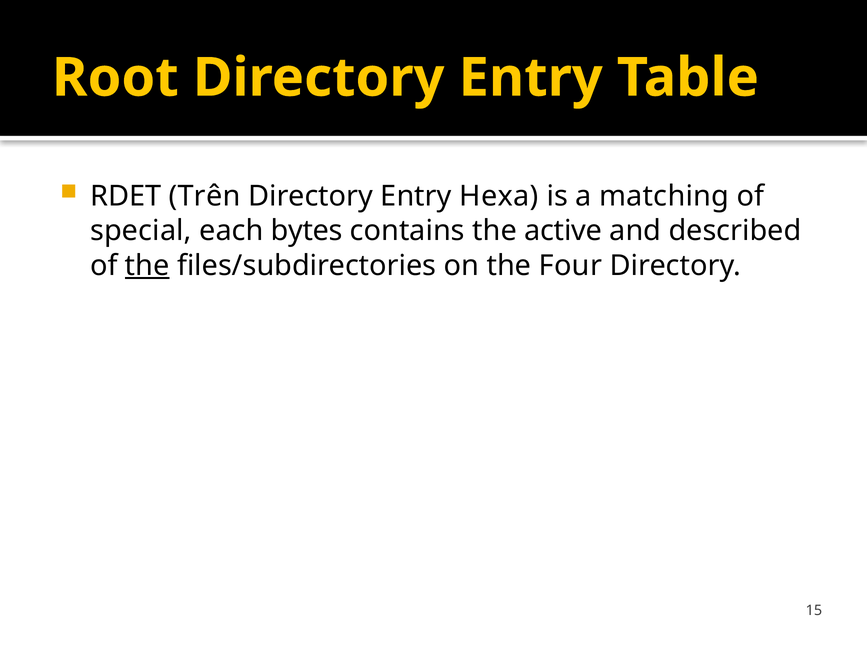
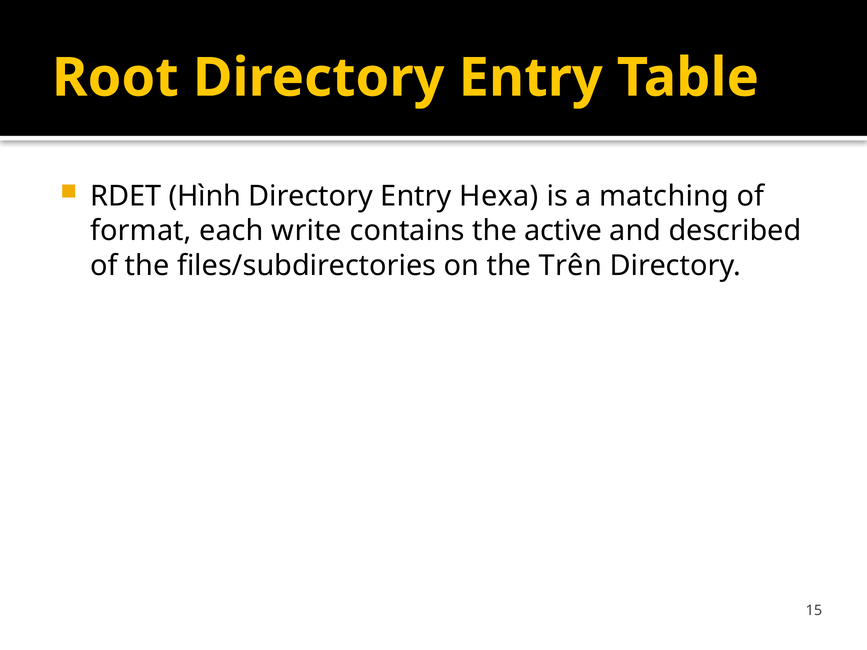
Trên: Trên -> Hình (205, 196)
special: special -> format (141, 231)
bytes: bytes -> write (307, 231)
the underline: present -> none (147, 266)
Four: Four -> Trên (570, 266)
